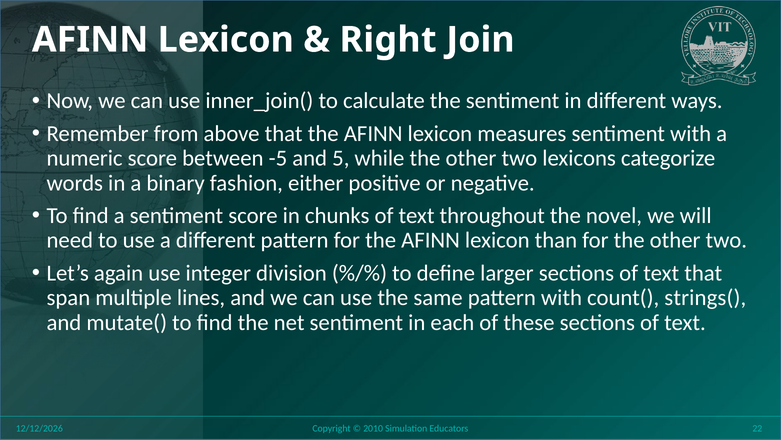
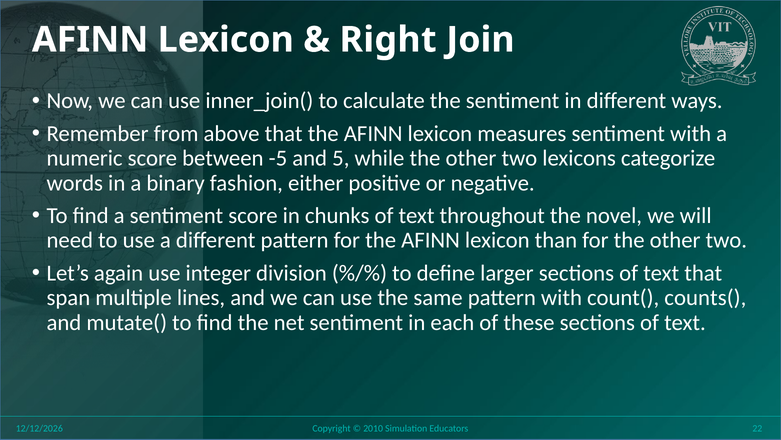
strings(: strings( -> counts( (705, 297)
